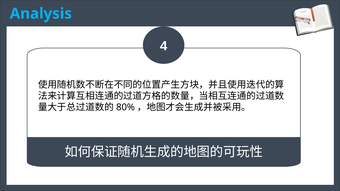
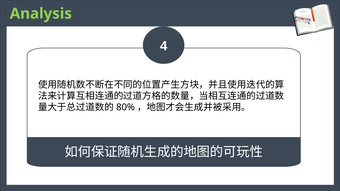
Analysis colour: light blue -> light green (41, 14)
